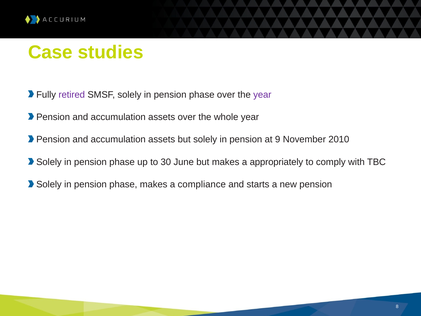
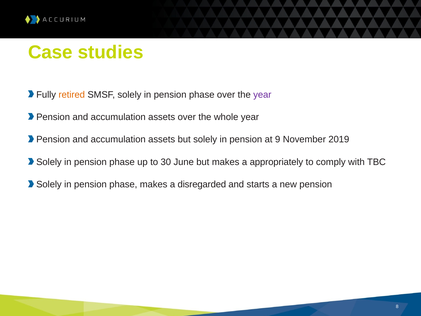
retired colour: purple -> orange (72, 95)
2010: 2010 -> 2019 (339, 139)
compliance: compliance -> disregarded (202, 184)
